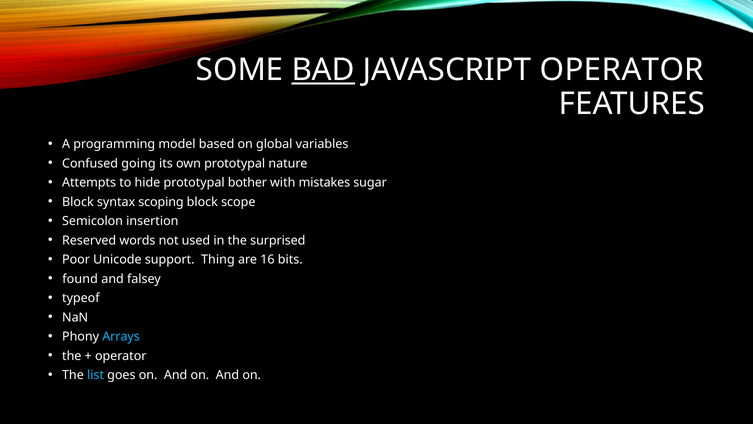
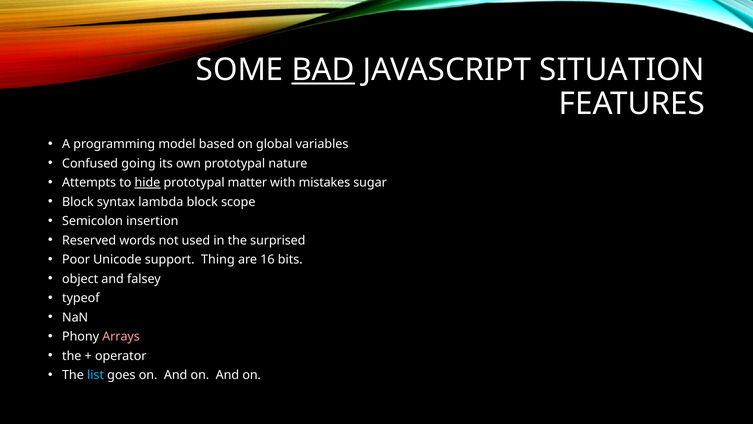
JAVASCRIPT OPERATOR: OPERATOR -> SITUATION (622, 70)
hide underline: none -> present (147, 182)
bother: bother -> matter (247, 182)
scoping: scoping -> lambda (161, 202)
found: found -> object (80, 279)
Arrays colour: light blue -> pink (121, 336)
